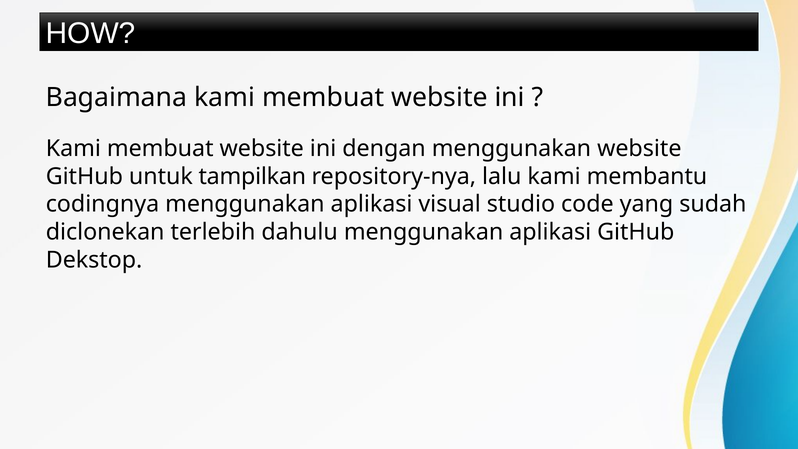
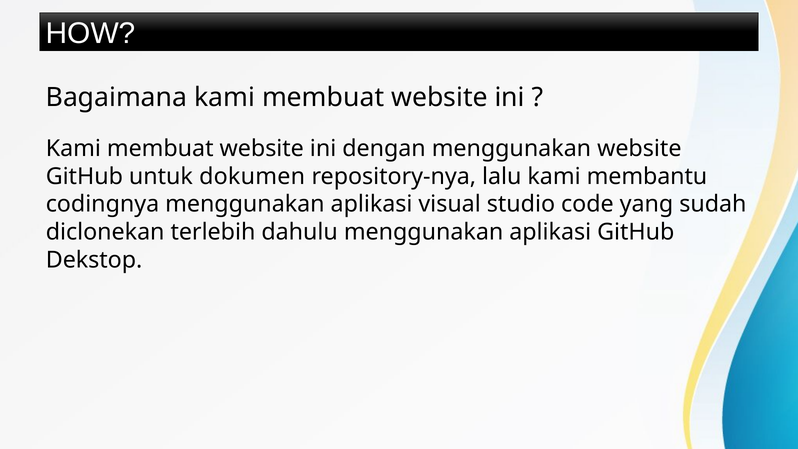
tampilkan: tampilkan -> dokumen (252, 176)
